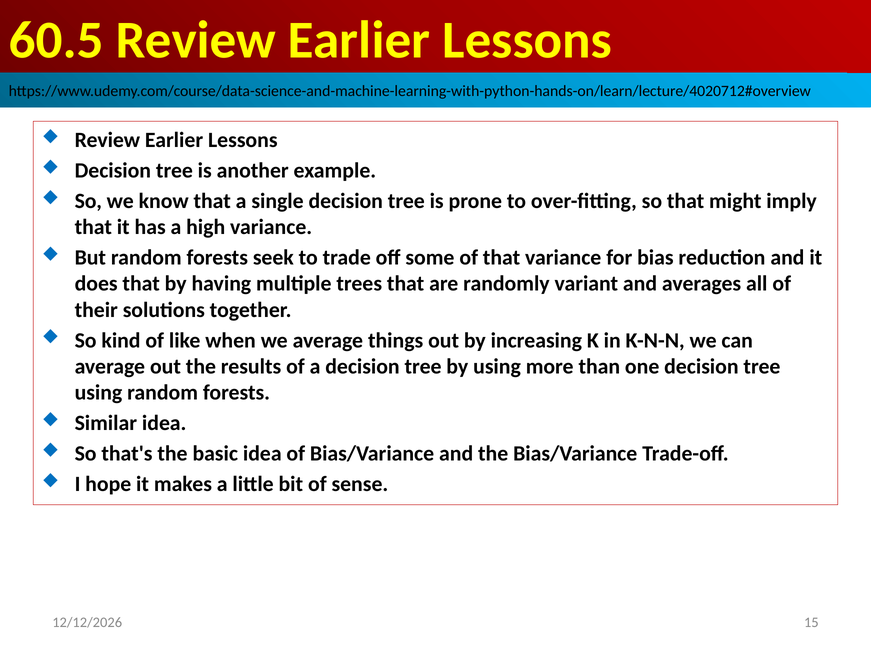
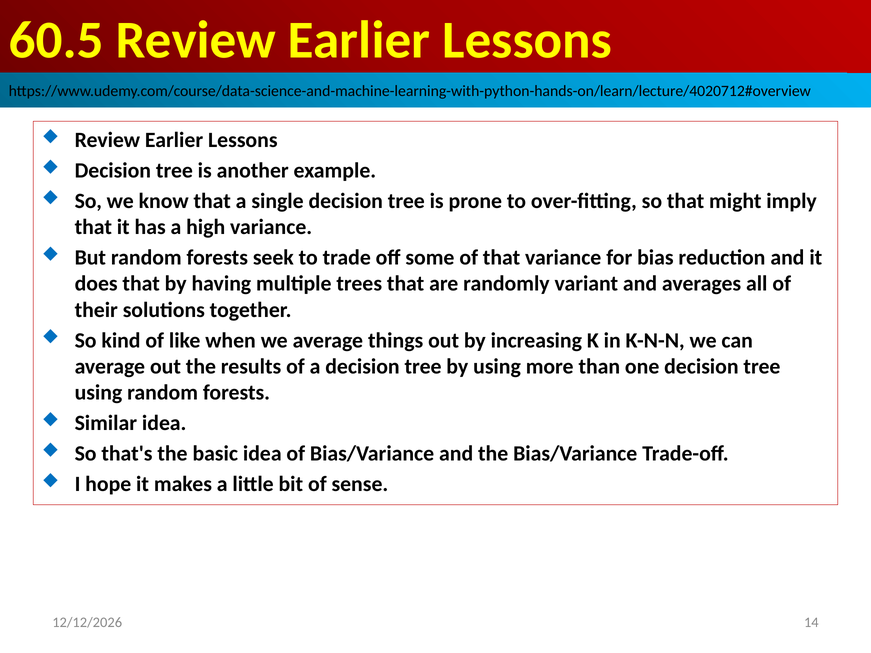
15: 15 -> 14 (811, 622)
